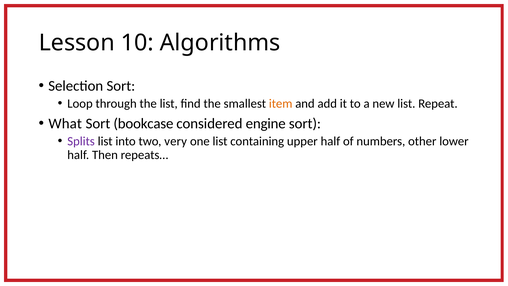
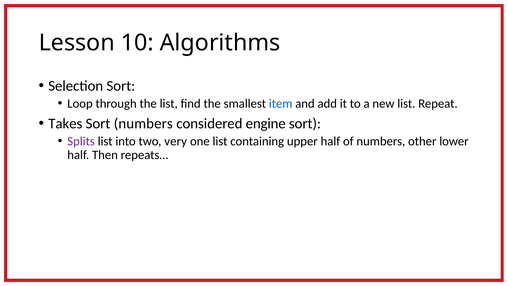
item colour: orange -> blue (281, 103)
What: What -> Takes (65, 124)
Sort bookcase: bookcase -> numbers (143, 124)
